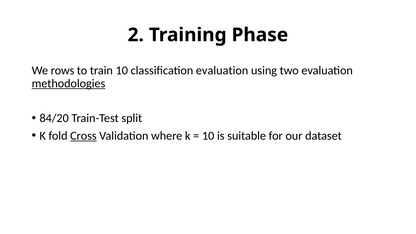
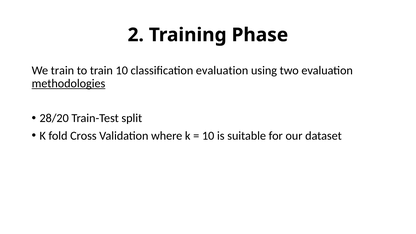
We rows: rows -> train (62, 70)
84/20: 84/20 -> 28/20 (54, 118)
Cross underline: present -> none (83, 136)
